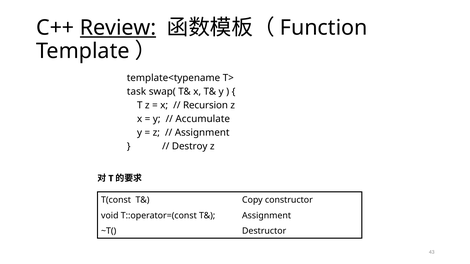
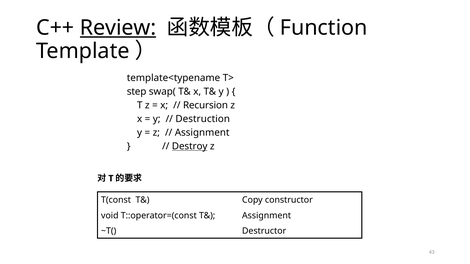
task: task -> step (137, 92)
Accumulate: Accumulate -> Destruction (203, 119)
Destroy underline: none -> present (190, 146)
